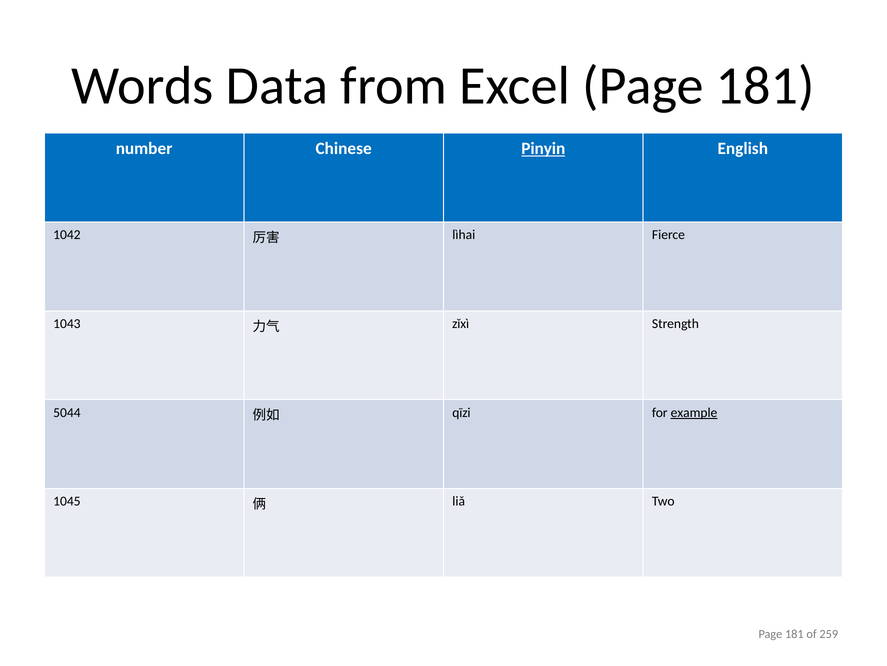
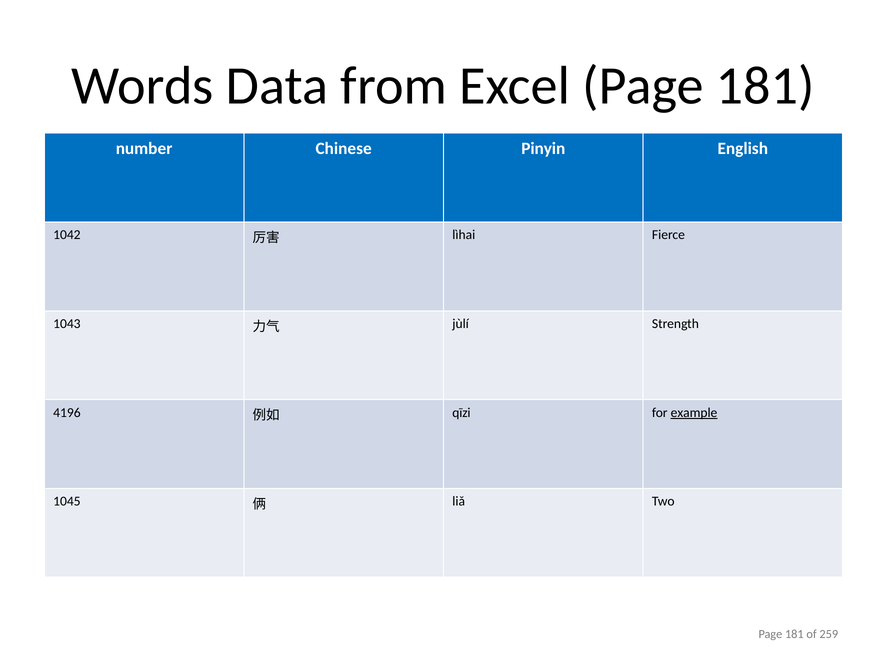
Pinyin underline: present -> none (543, 148)
zǐxì: zǐxì -> jùlí (461, 323)
5044: 5044 -> 4196 (67, 412)
